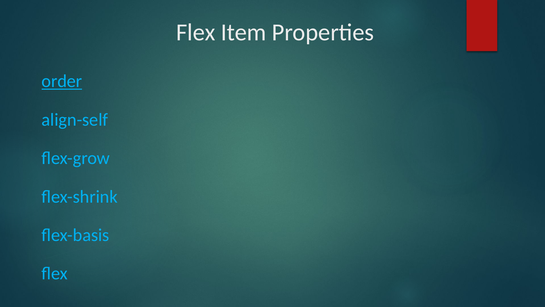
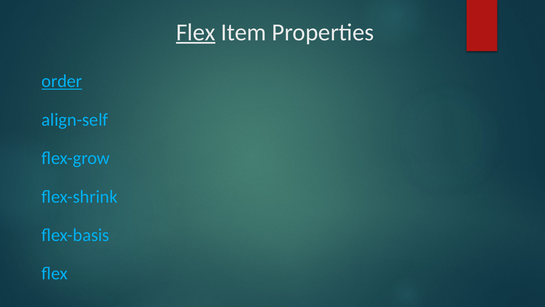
Flex underline: none -> present (196, 32)
